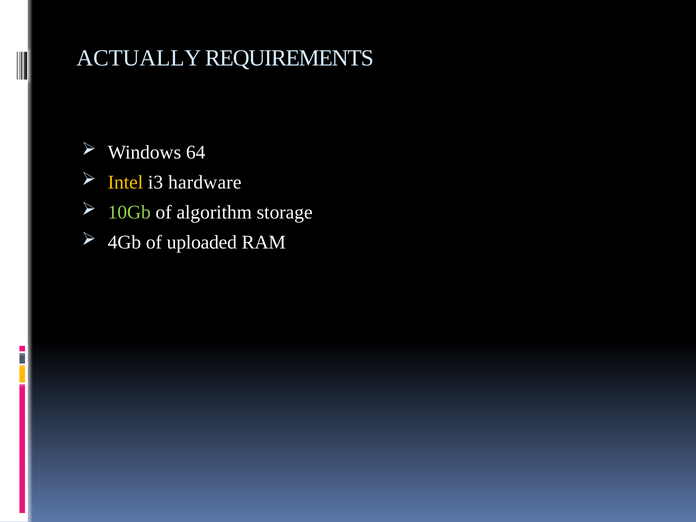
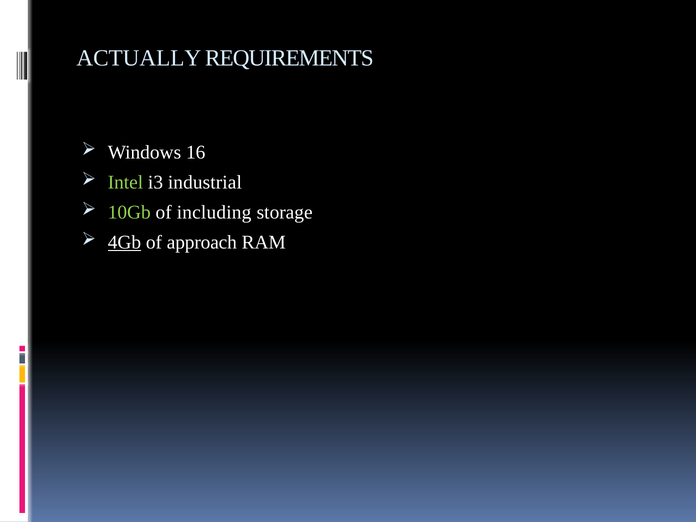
64: 64 -> 16 (196, 152)
Intel colour: yellow -> light green (125, 182)
hardware: hardware -> industrial (205, 182)
algorithm: algorithm -> including (214, 212)
4Gb underline: none -> present (124, 242)
uploaded: uploaded -> approach (202, 242)
